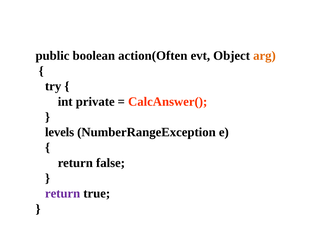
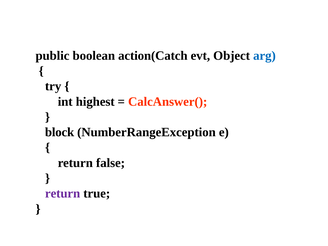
action(Often: action(Often -> action(Catch (153, 56)
arg colour: orange -> blue (264, 56)
private: private -> highest (95, 102)
levels: levels -> block (60, 132)
